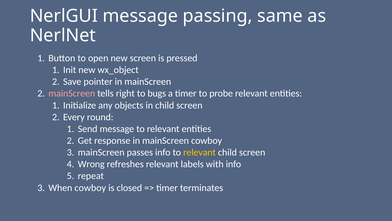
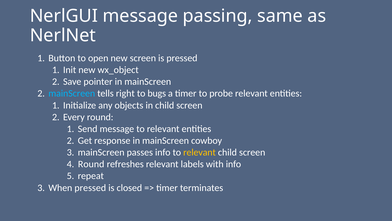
mainScreen colour: pink -> light blue (72, 93)
Wrong: Wrong -> Round (91, 164)
When cowboy: cowboy -> pressed (90, 187)
